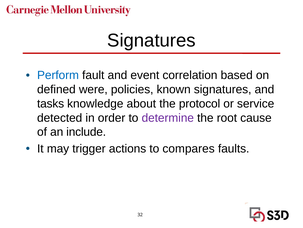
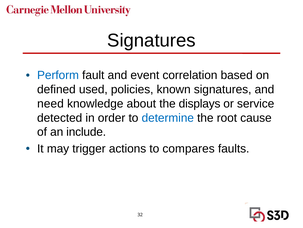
were: were -> used (93, 89)
tasks: tasks -> need (50, 103)
protocol: protocol -> displays (200, 103)
determine colour: purple -> blue (168, 118)
